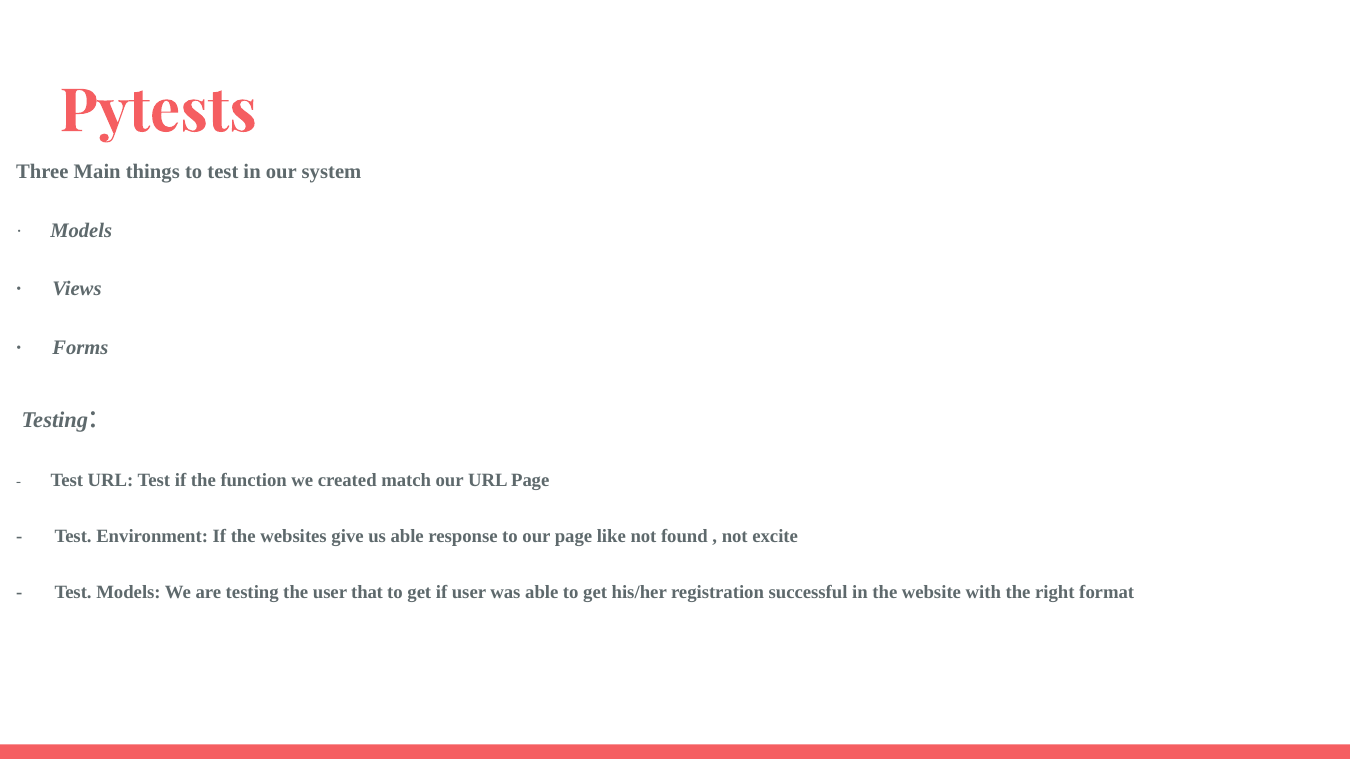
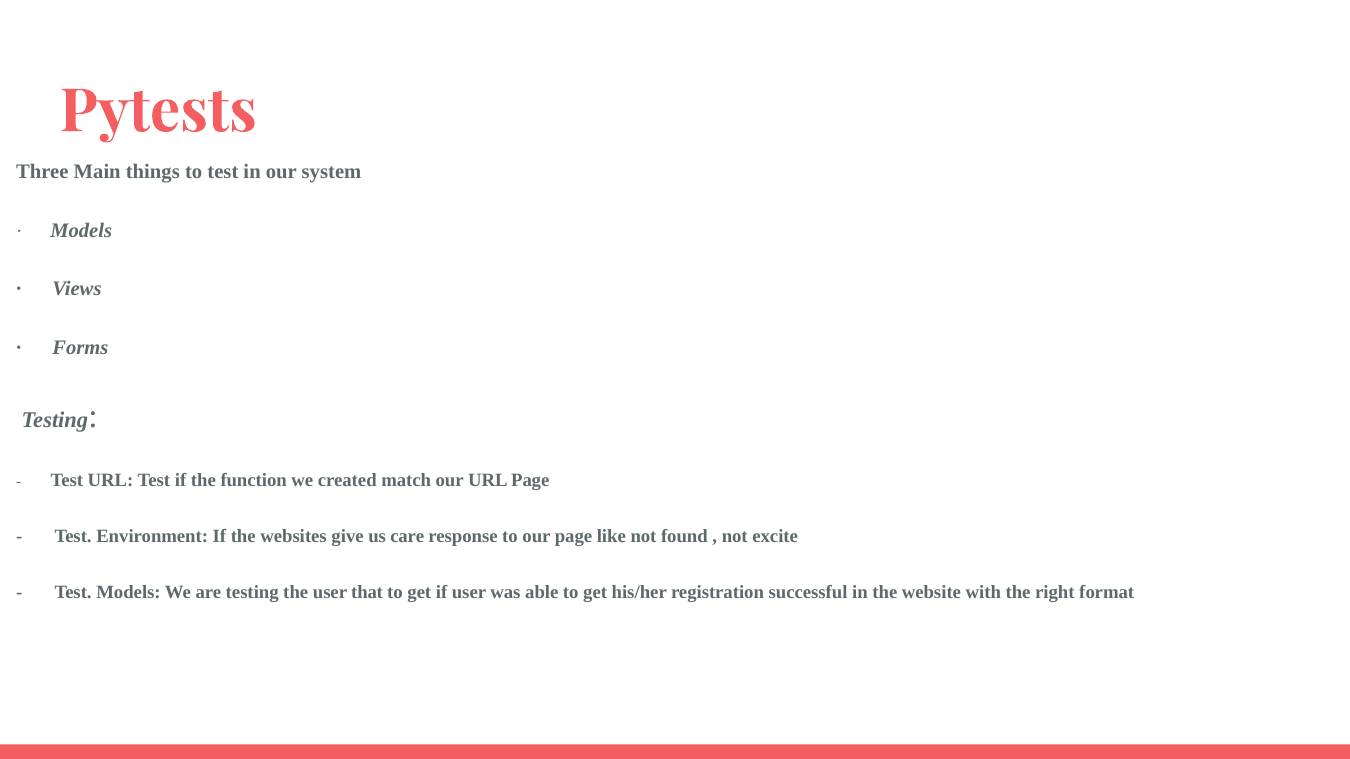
us able: able -> care (407, 537)
